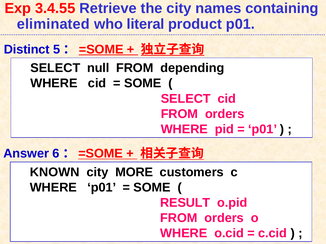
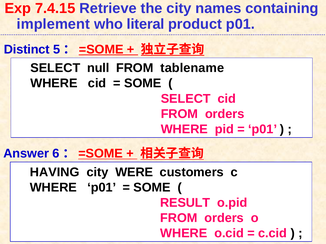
3.4.55: 3.4.55 -> 7.4.15 (55, 8)
eliminated: eliminated -> implement (53, 24)
depending: depending -> tablename (192, 68)
KNOWN: KNOWN -> HAVING (55, 172)
MORE: MORE -> WERE (134, 172)
